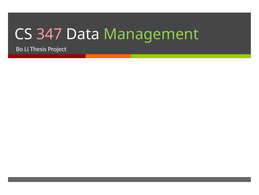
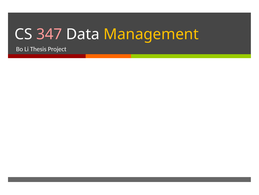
Management colour: light green -> yellow (151, 34)
